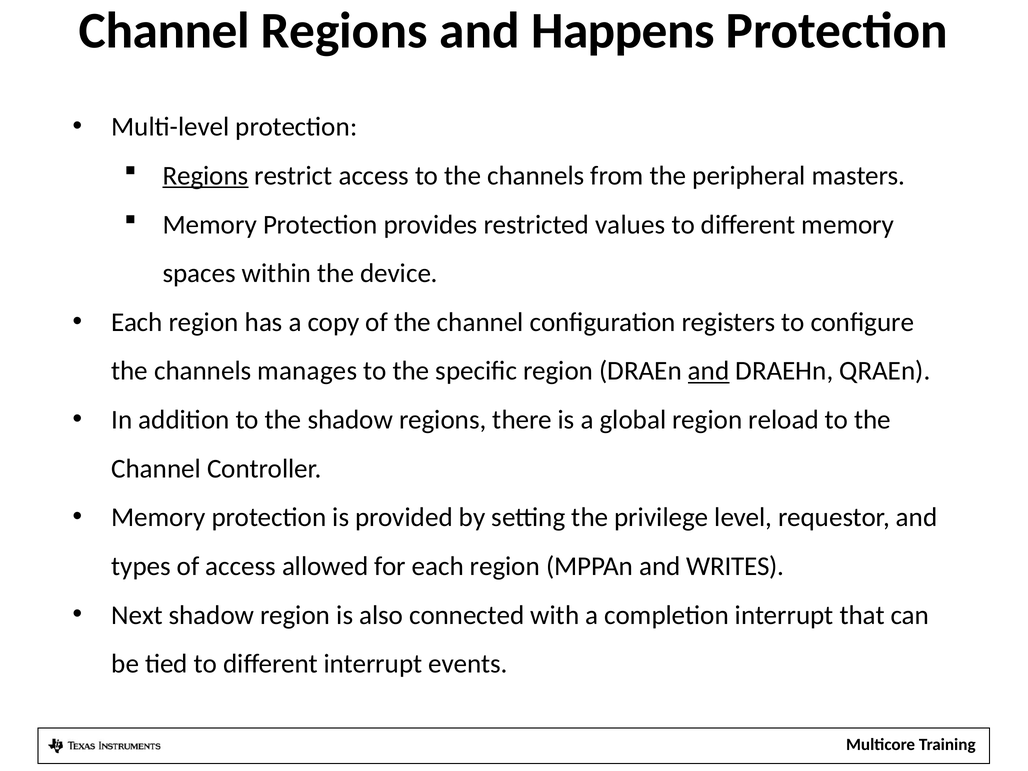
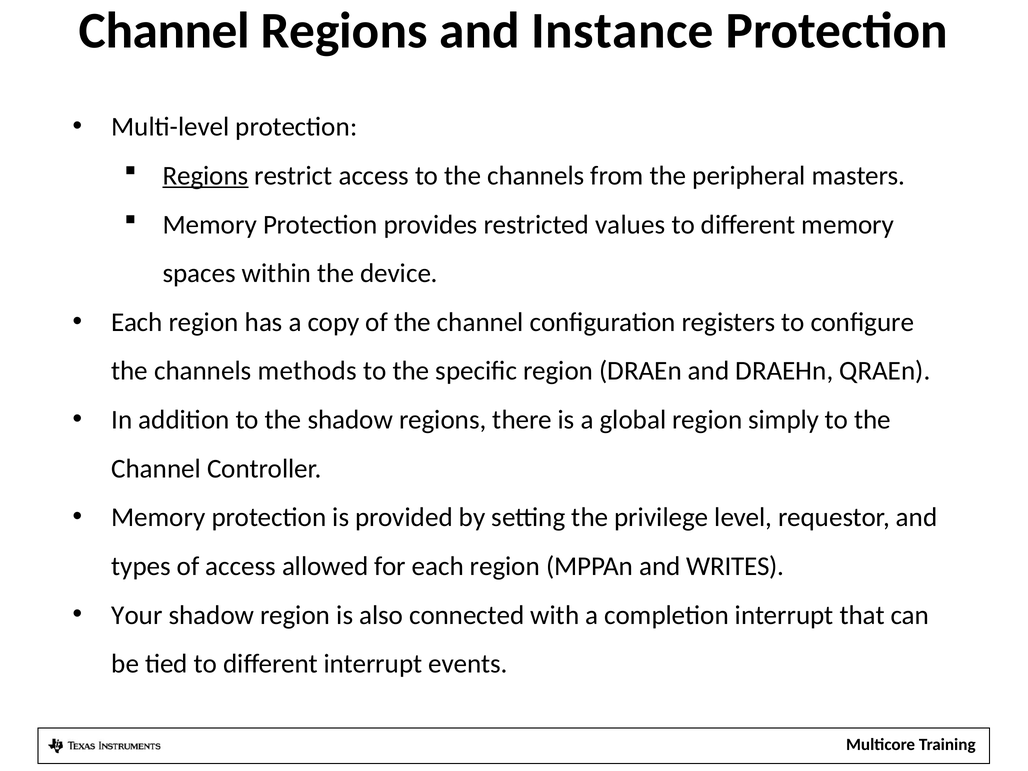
Happens: Happens -> Instance (623, 31)
manages: manages -> methods (307, 371)
and underline: present -> none (709, 371)
reload: reload -> simply (784, 420)
Next: Next -> Your (137, 615)
